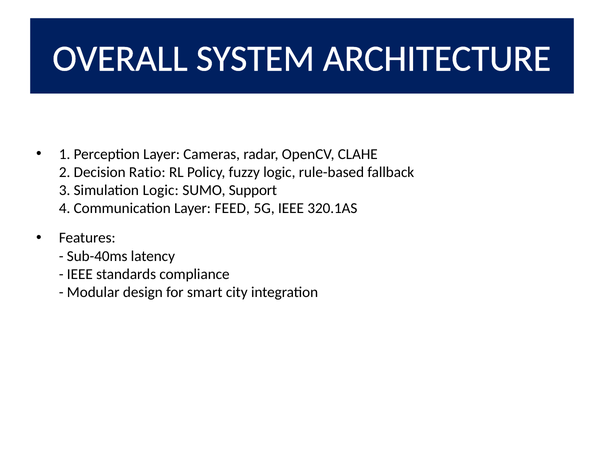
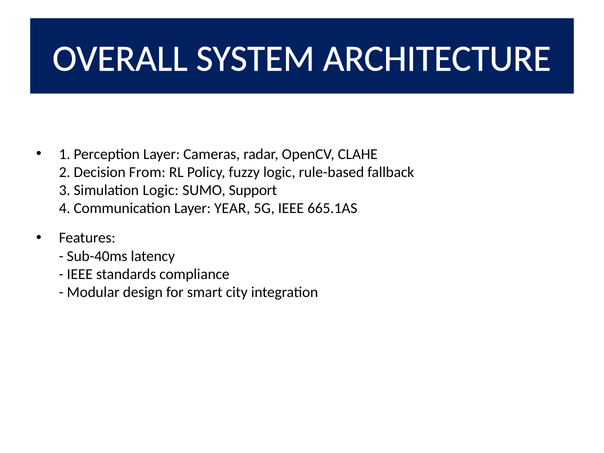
Ratio: Ratio -> From (147, 172)
FEED: FEED -> YEAR (232, 208)
320.1AS: 320.1AS -> 665.1AS (332, 208)
